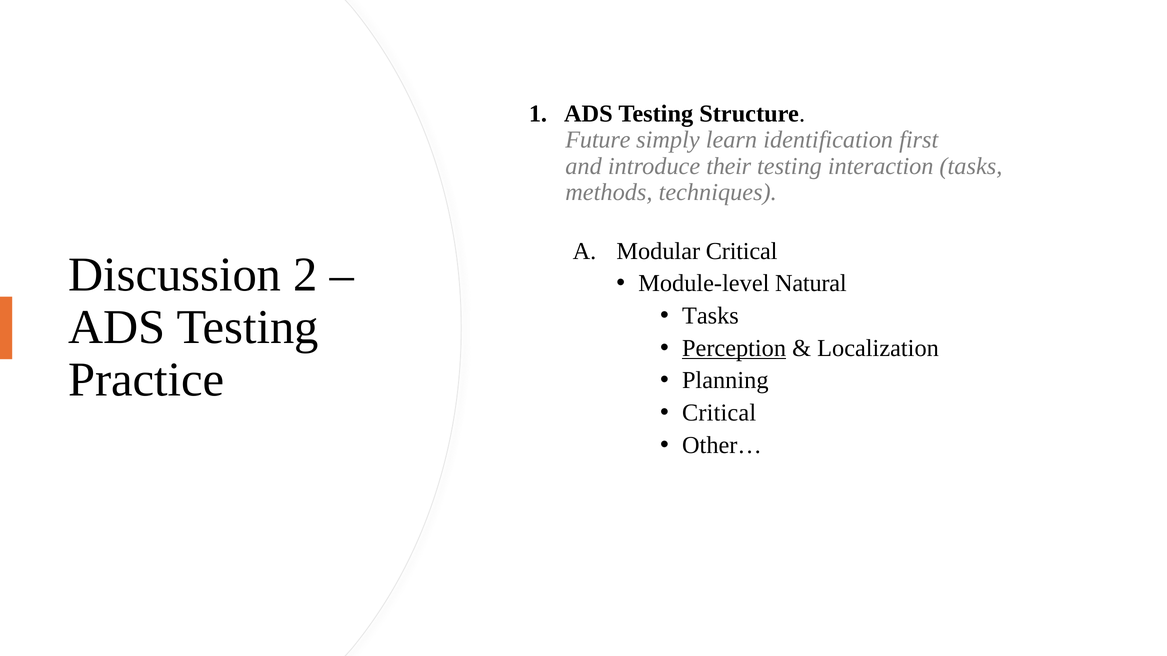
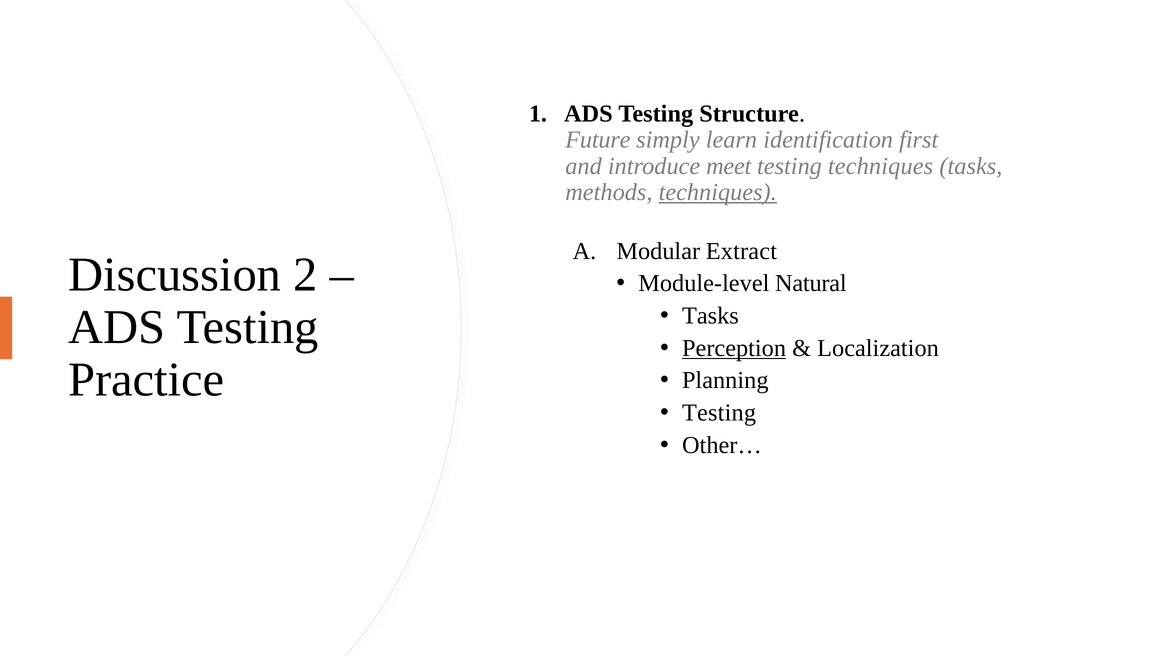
their: their -> meet (729, 166)
testing interaction: interaction -> techniques (881, 166)
techniques underline: none -> present (718, 193)
Modular Critical: Critical -> Extract (741, 251)
Critical: Critical -> Testing (719, 413)
